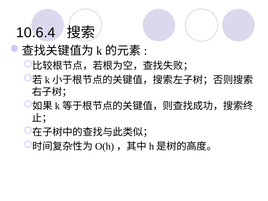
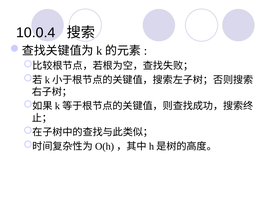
10.6.4: 10.6.4 -> 10.0.4 (36, 33)
